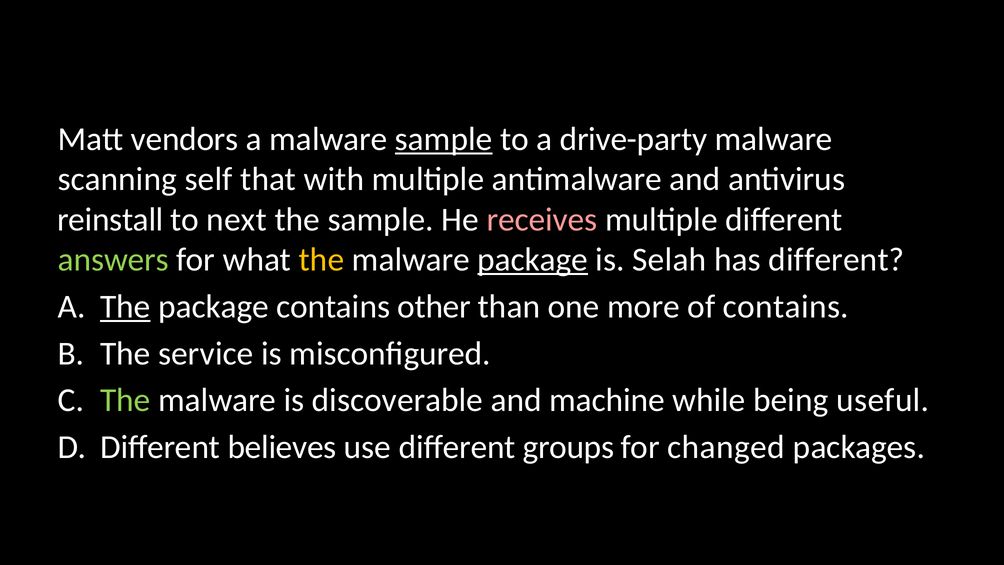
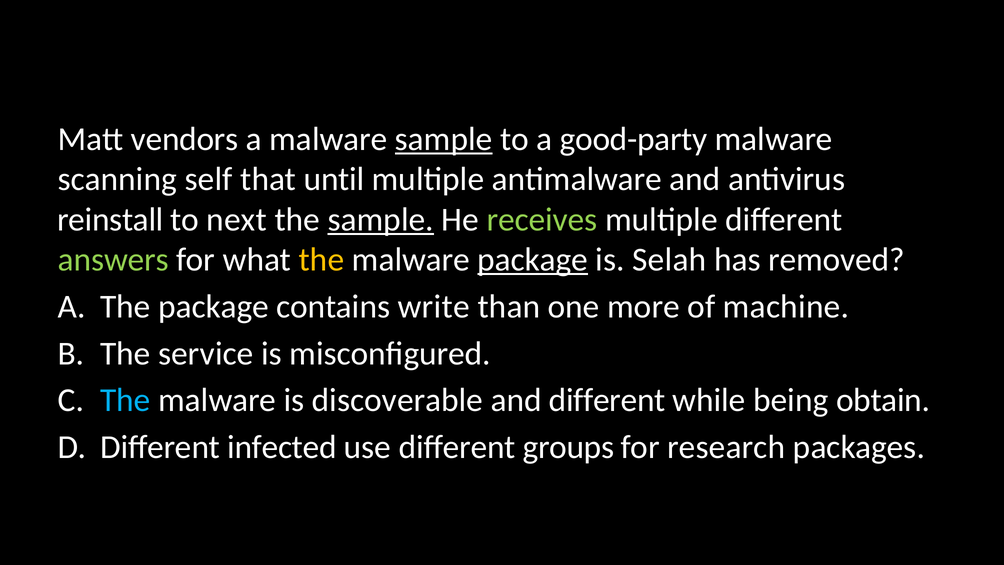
drive-party: drive-party -> good-party (634, 139)
with: with -> until (334, 179)
sample underline: none -> present (381, 219)
receives colour: pink -> light green (542, 219)
has different: different -> removed (836, 260)
The underline: present -> none (125, 307)
other: other -> write (434, 307)
of contains: contains -> machine (786, 307)
The colour: light green -> light blue (125, 400)
and machine: machine -> different (607, 400)
useful: useful -> obtain (883, 400)
believes: believes -> infected (282, 447)
changed: changed -> research (726, 447)
